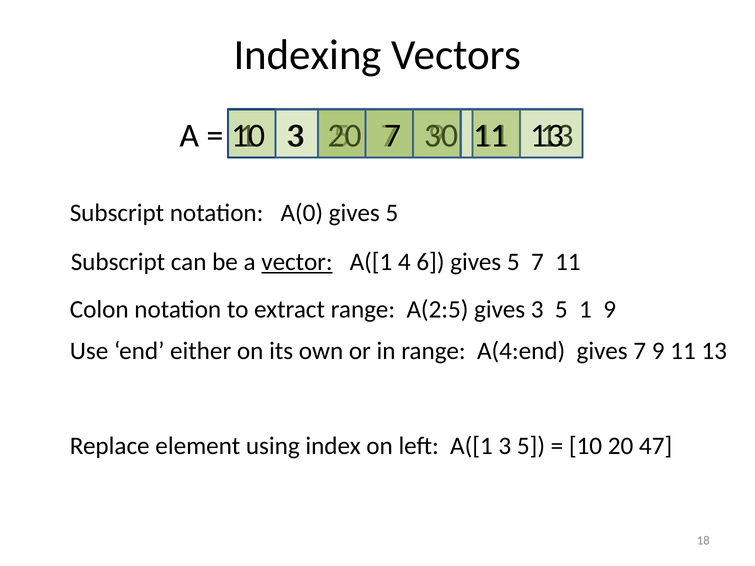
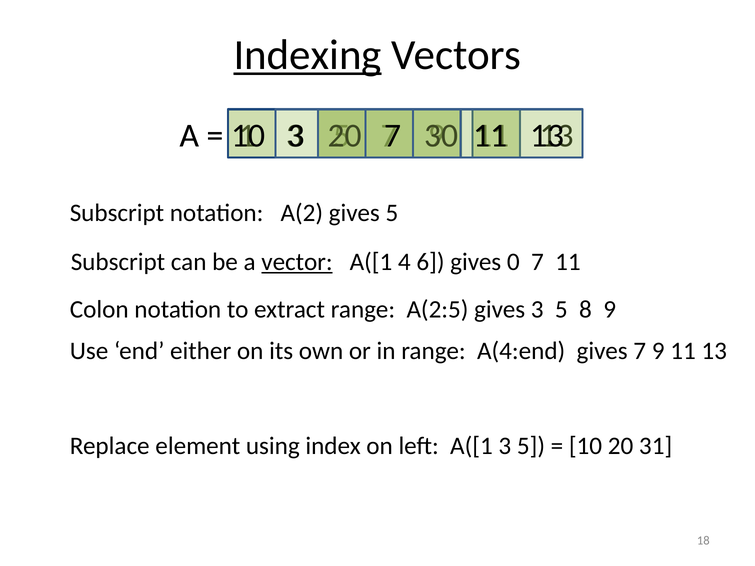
Indexing underline: none -> present (308, 55)
A(0: A(0 -> A(2 (302, 213)
6 gives 5: 5 -> 0 (513, 262)
5 1: 1 -> 8 (585, 310)
47: 47 -> 31 (656, 446)
